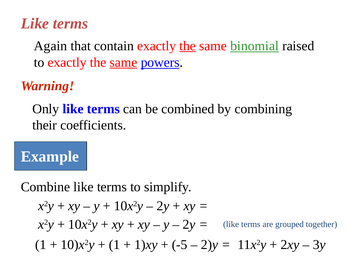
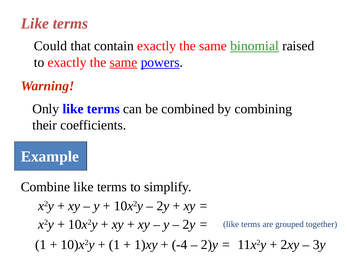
Again: Again -> Could (51, 46)
the underline: present -> none (188, 46)
-5: -5 -> -4 (180, 245)
